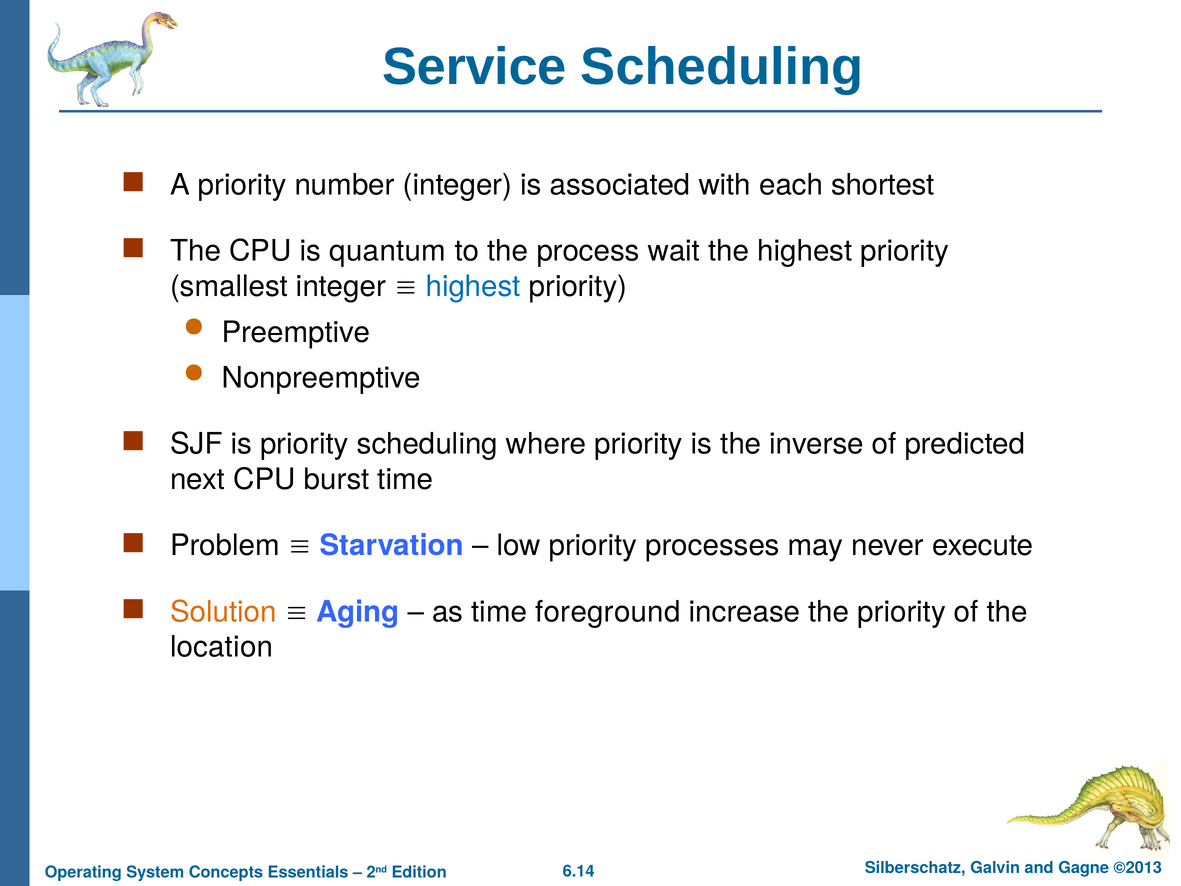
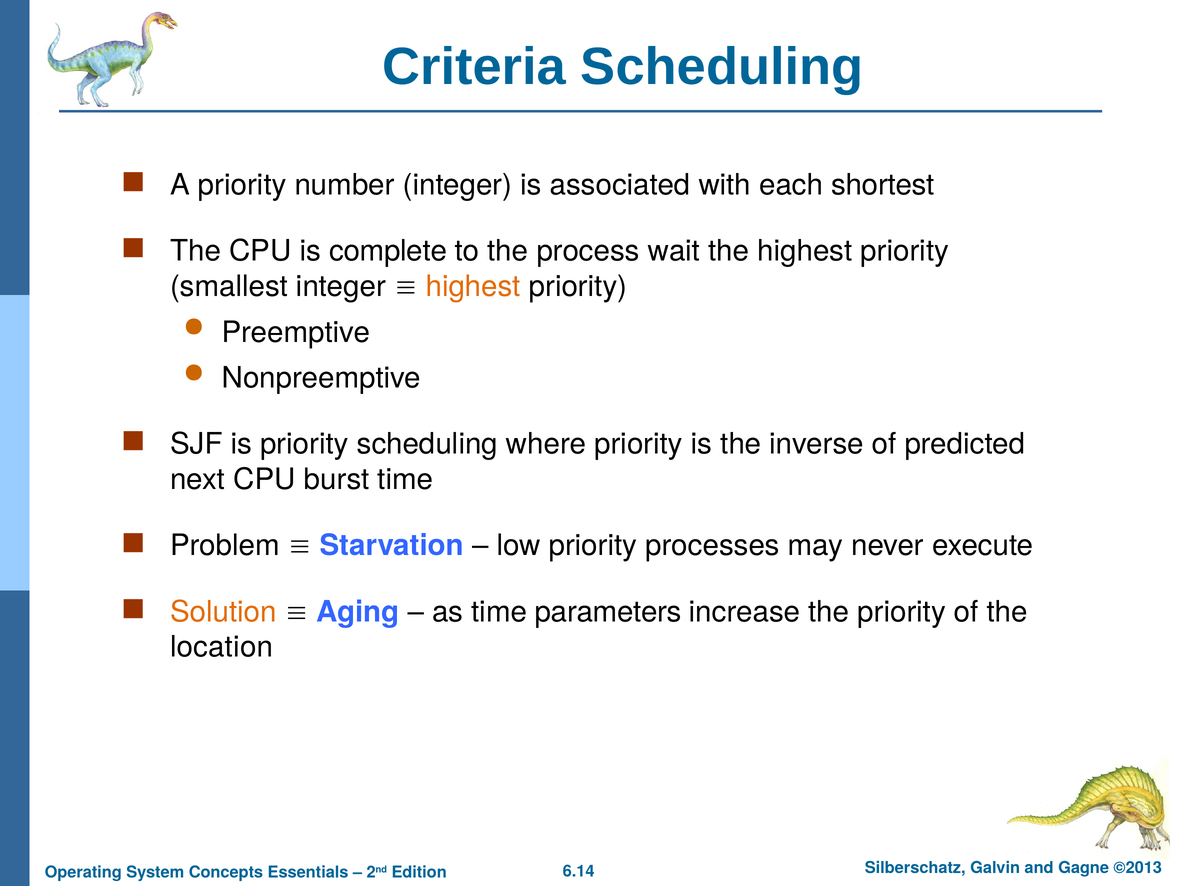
Service: Service -> Criteria (474, 67)
quantum: quantum -> complete (388, 251)
highest colour: blue -> orange (473, 286)
foreground: foreground -> parameters (608, 612)
